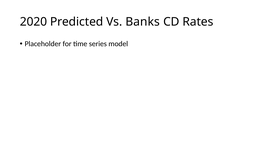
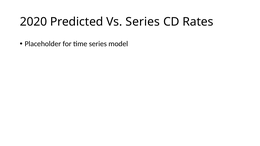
Vs Banks: Banks -> Series (143, 22)
